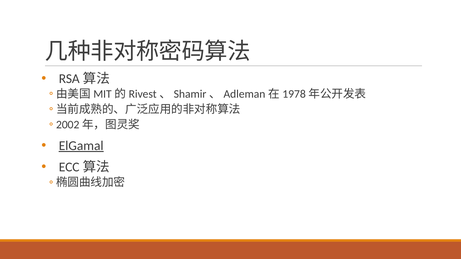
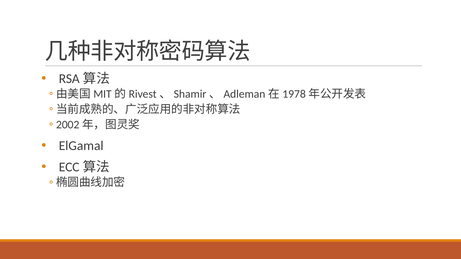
ElGamal underline: present -> none (81, 146)
